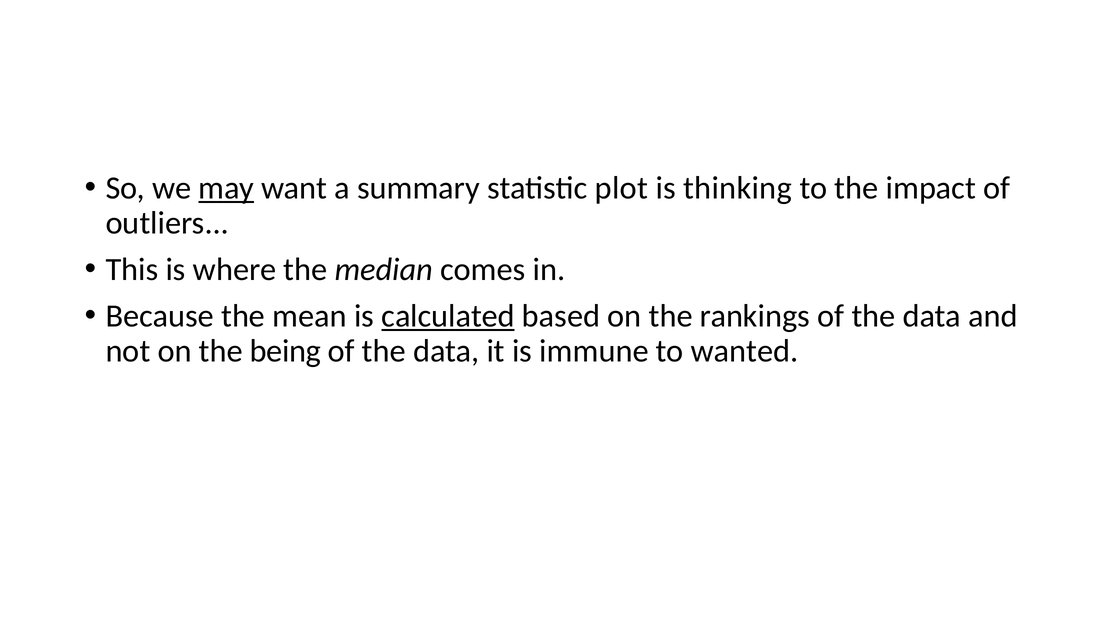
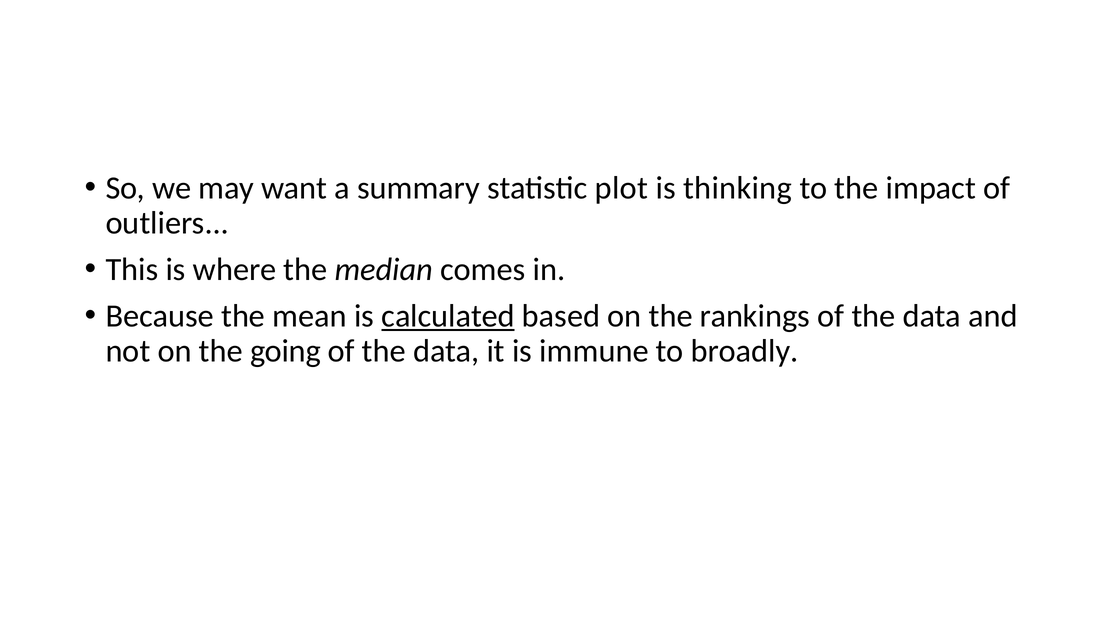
may underline: present -> none (226, 188)
being: being -> going (285, 351)
wanted: wanted -> broadly (745, 351)
